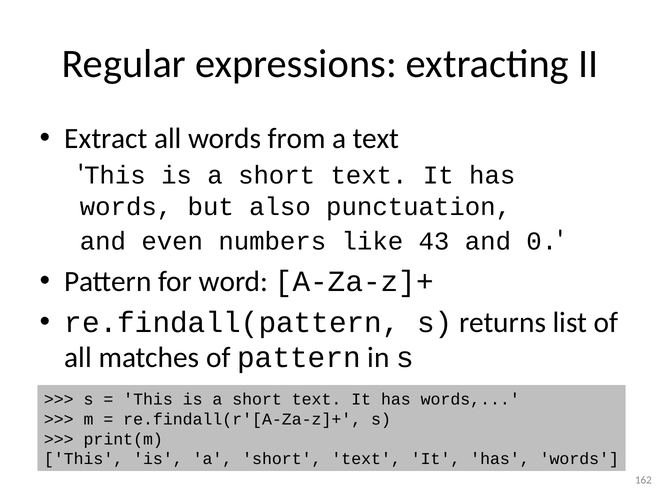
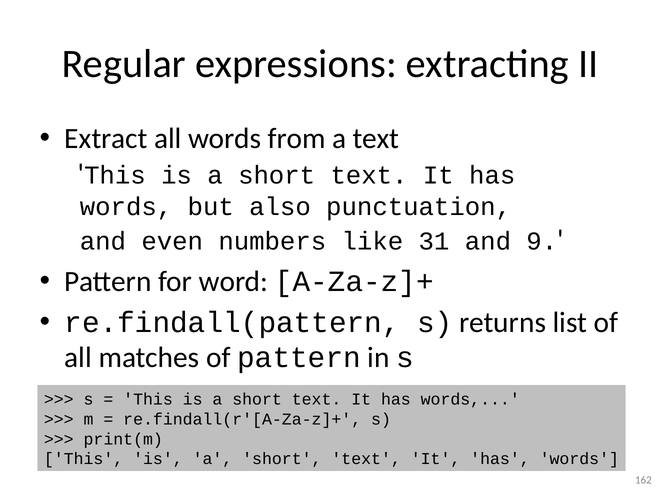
43: 43 -> 31 (434, 241)
0: 0 -> 9 (542, 241)
